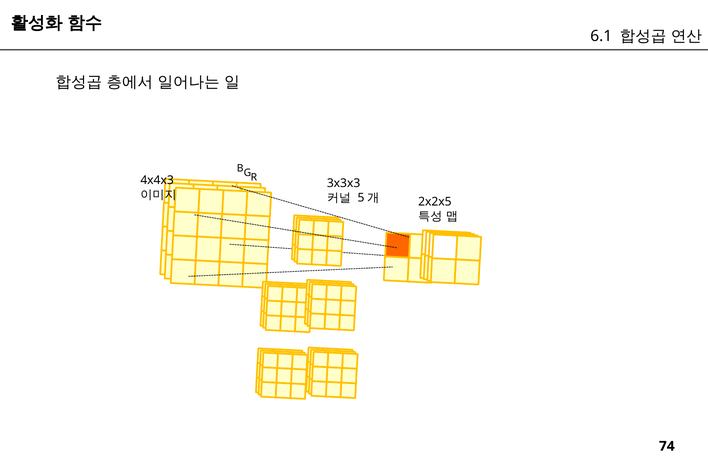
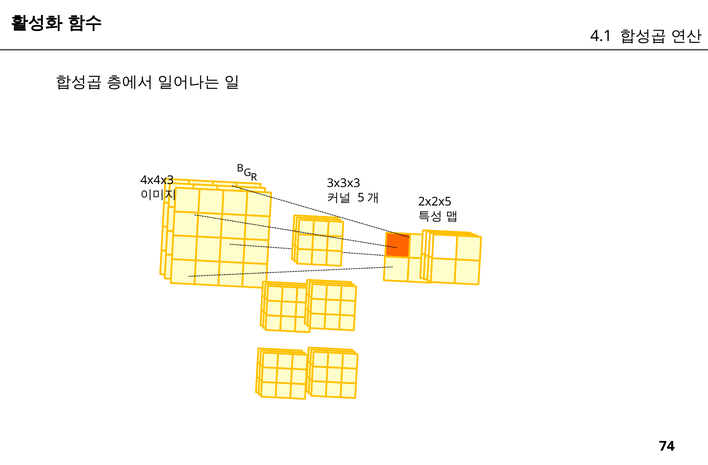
6.1: 6.1 -> 4.1 (601, 36)
